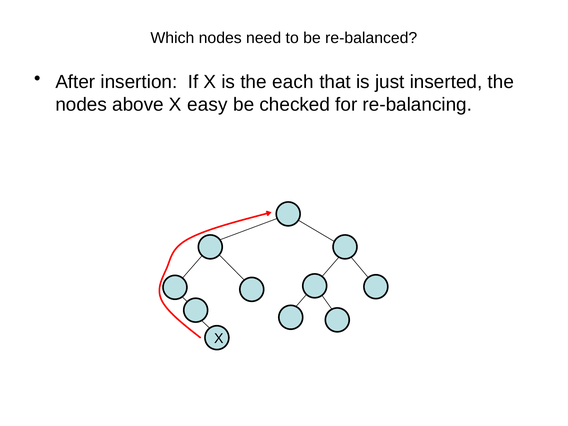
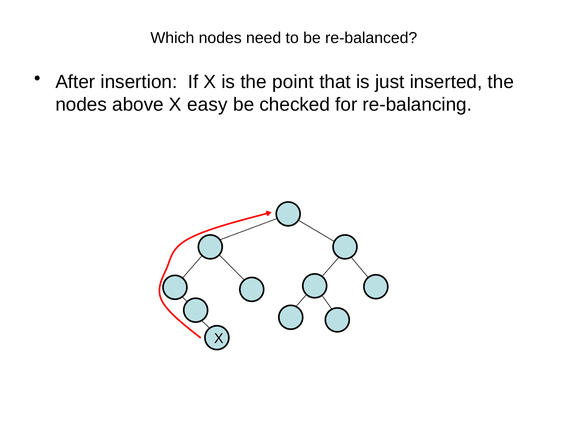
each: each -> point (293, 82)
